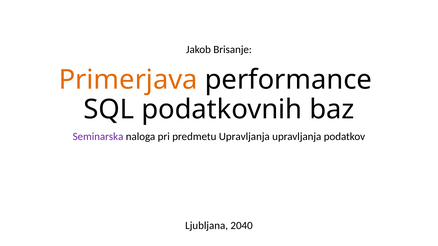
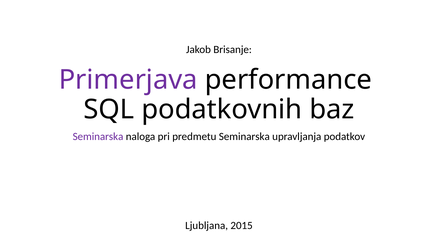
Primerjava colour: orange -> purple (128, 80)
predmetu Upravljanja: Upravljanja -> Seminarska (244, 137)
2040: 2040 -> 2015 (242, 226)
